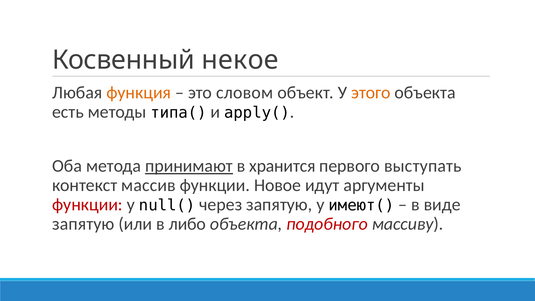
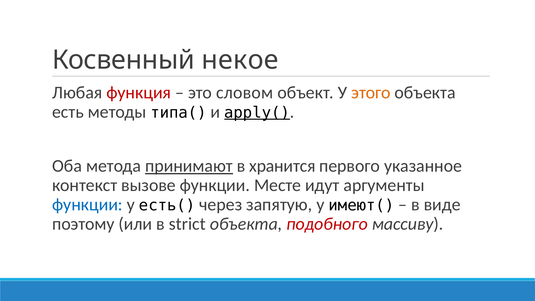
функция colour: orange -> red (139, 93)
apply( underline: none -> present (257, 113)
выступать: выступать -> указанное (423, 166)
массив: массив -> вызове (149, 185)
Новое: Новое -> Месте (278, 185)
функции colour: red -> blue (87, 204)
null(: null( -> есть( (167, 205)
запятую: запятую -> поэтому (83, 224)
либо: либо -> strict (187, 224)
